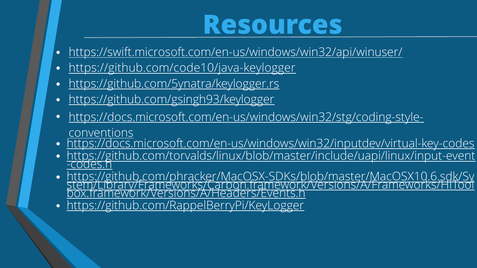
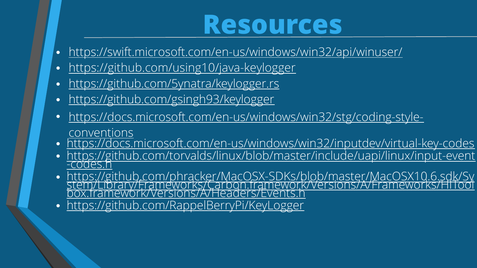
https://github.com/code10/java-keylogger: https://github.com/code10/java-keylogger -> https://github.com/using10/java-keylogger (182, 68)
